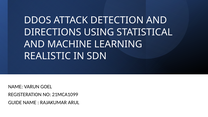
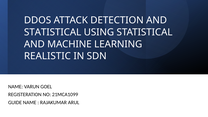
DIRECTIONS: DIRECTIONS -> STATISTICAL (53, 32)
